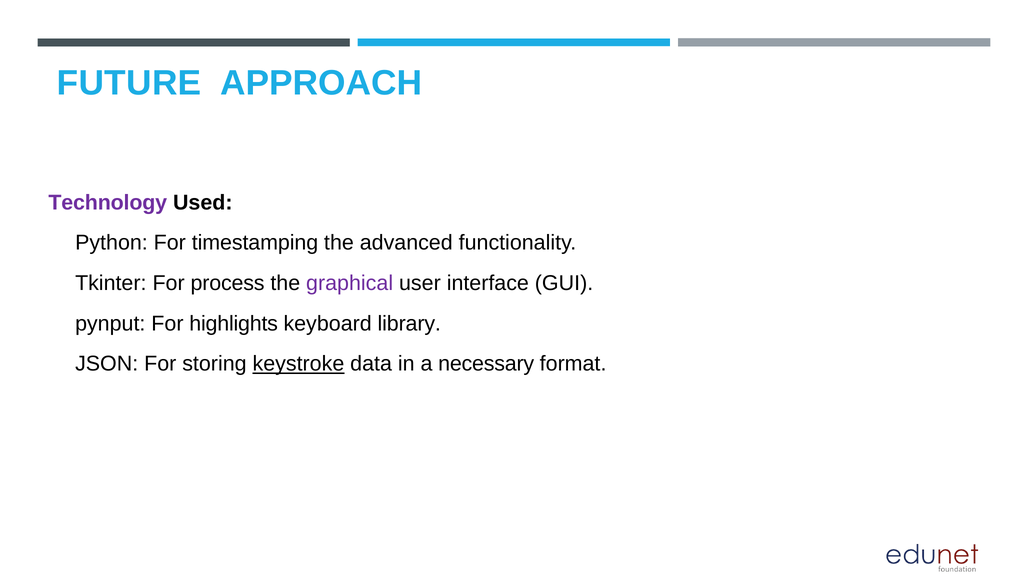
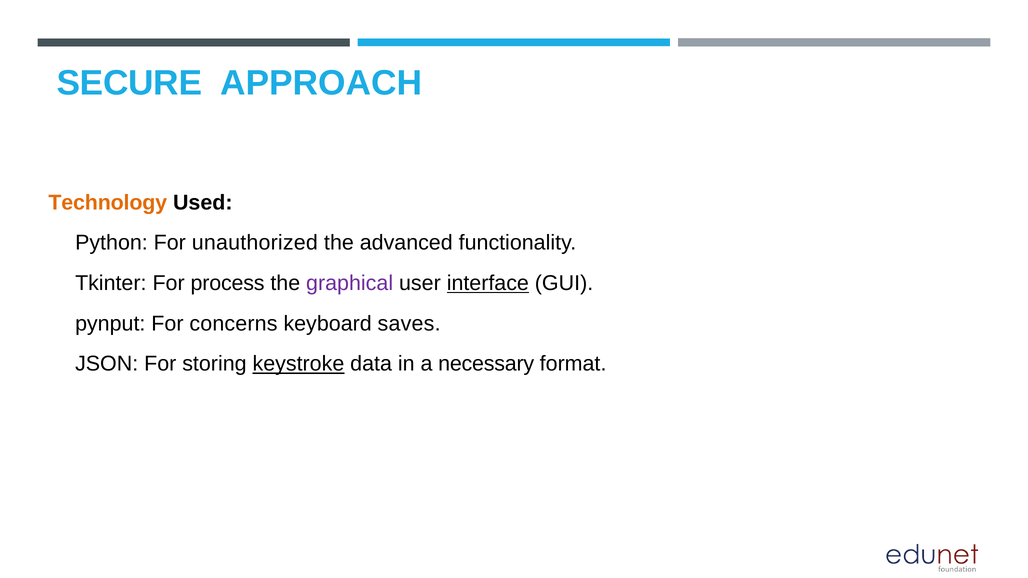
FUTURE: FUTURE -> SECURE (129, 83)
Technology colour: purple -> orange (108, 203)
timestamping: timestamping -> unauthorized (255, 243)
interface underline: none -> present (488, 283)
highlights: highlights -> concerns (233, 324)
library: library -> saves (409, 324)
